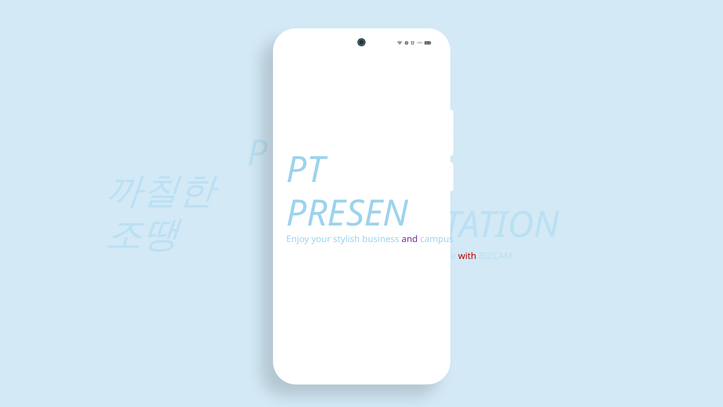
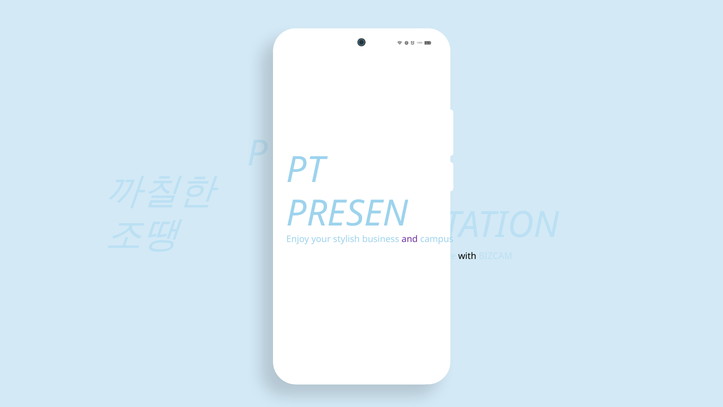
with colour: red -> black (467, 256)
